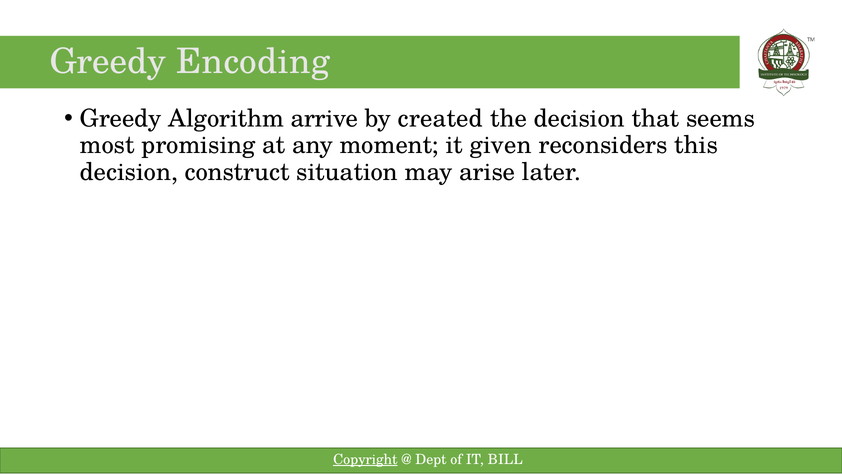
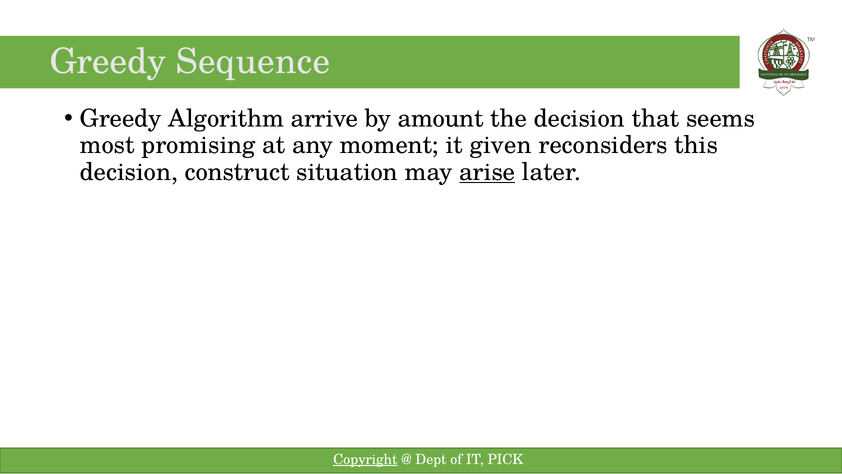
Encoding: Encoding -> Sequence (253, 62)
created: created -> amount (441, 119)
arise underline: none -> present (487, 172)
BILL: BILL -> PICK (505, 459)
